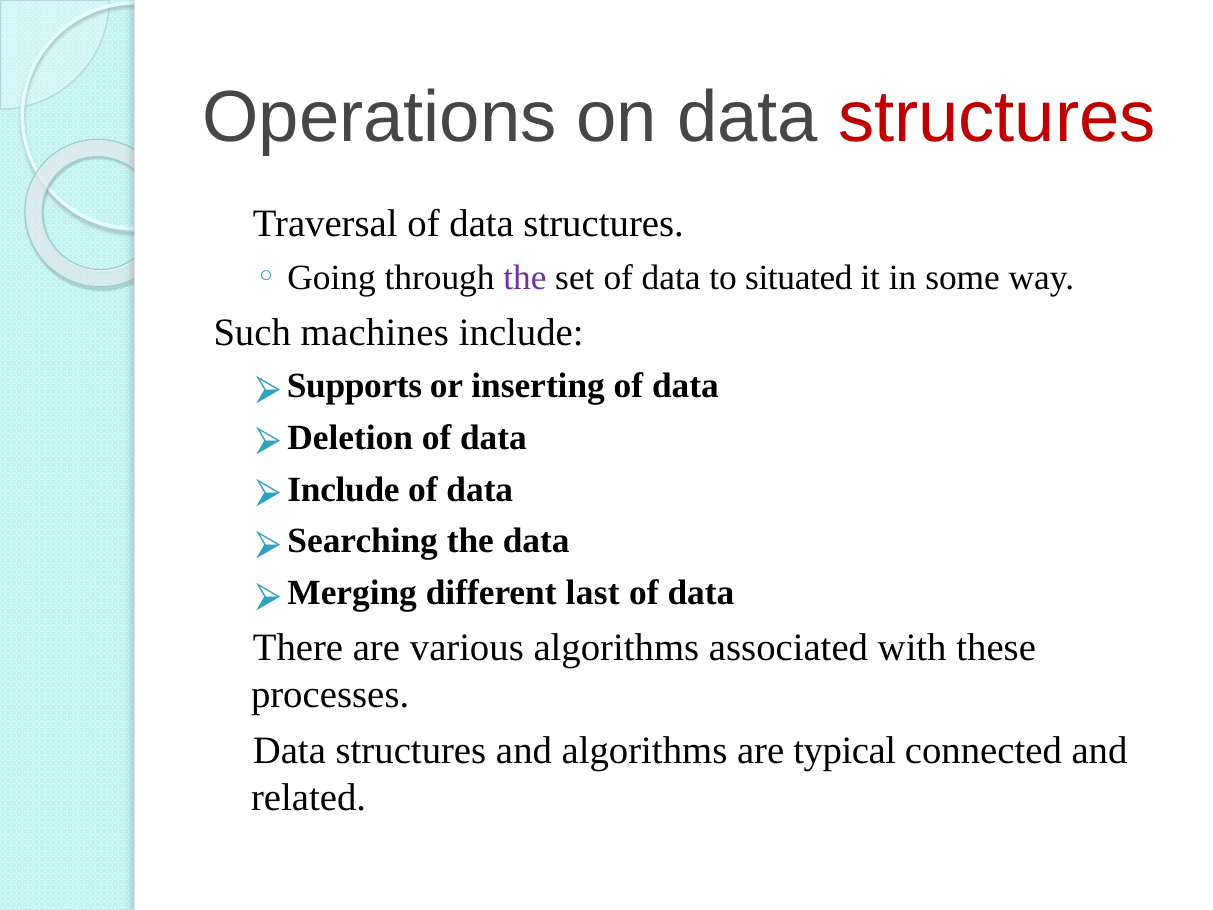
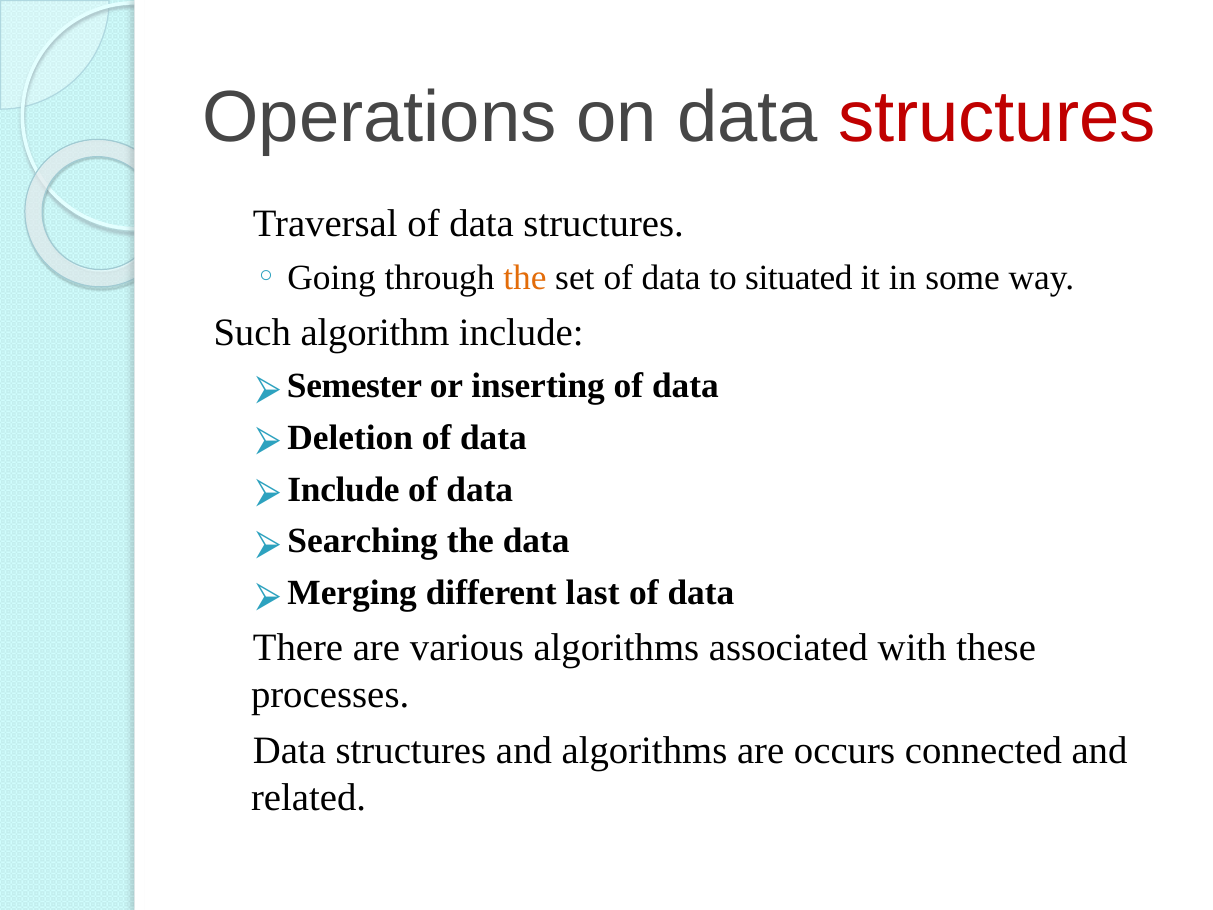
the colour: purple -> orange (525, 278)
machines: machines -> algorithm (375, 332)
Supports: Supports -> Semester (354, 386)
typical: typical -> occurs (845, 751)
